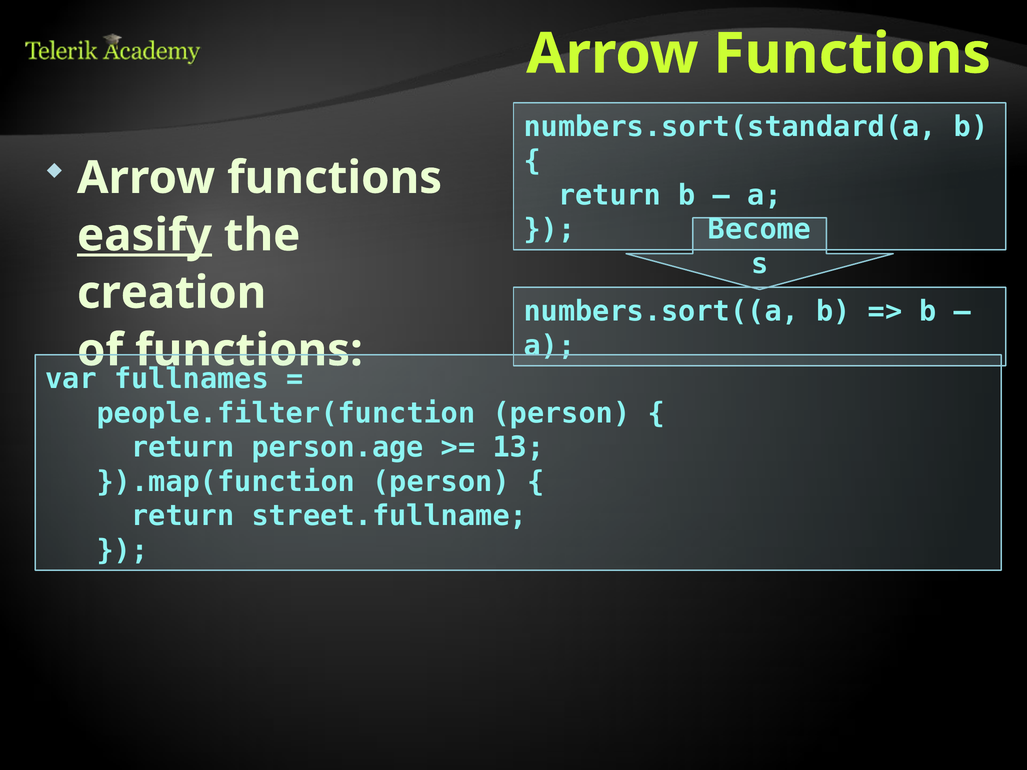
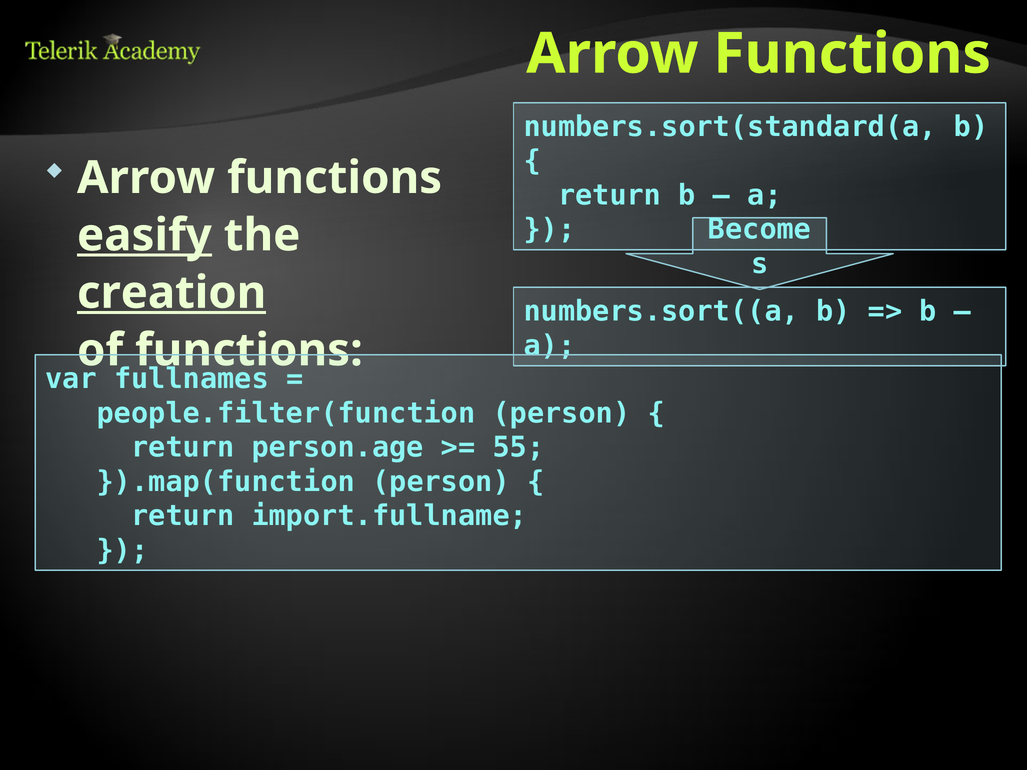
creation underline: none -> present (172, 293)
13: 13 -> 55 (518, 448)
street.fullname: street.fullname -> import.fullname (389, 516)
